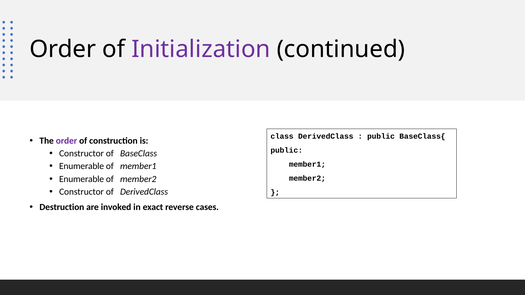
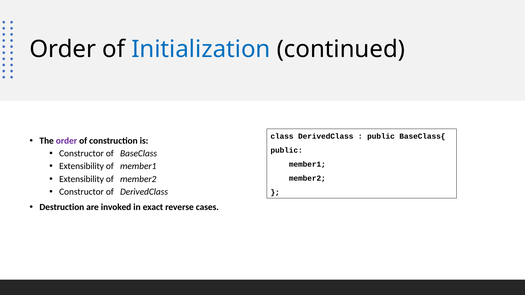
Initialization colour: purple -> blue (201, 49)
Enumerable: Enumerable -> Extensibility (82, 166)
Enumerable: Enumerable -> Extensibility (82, 179)
